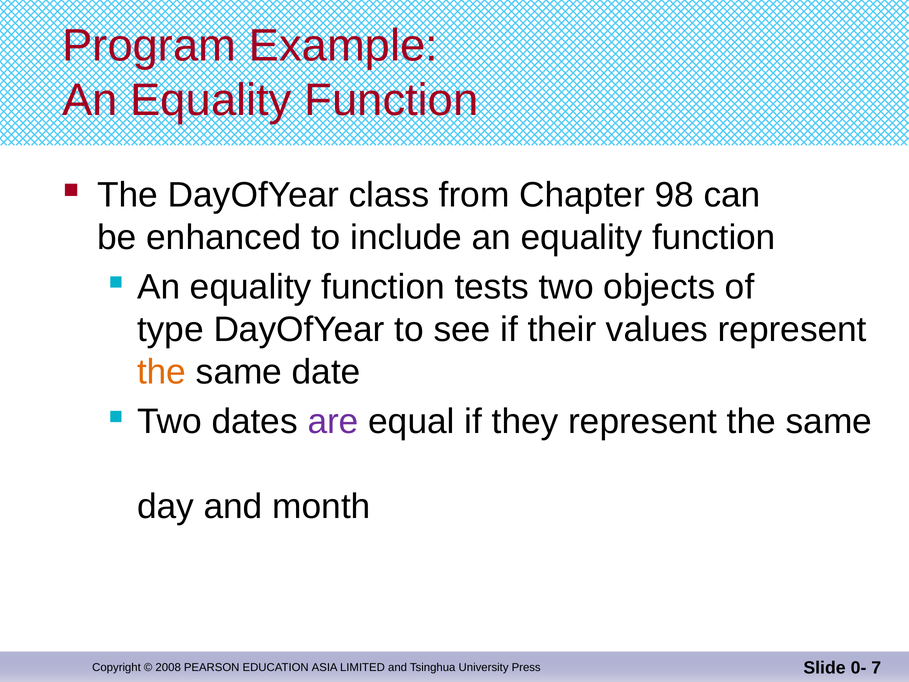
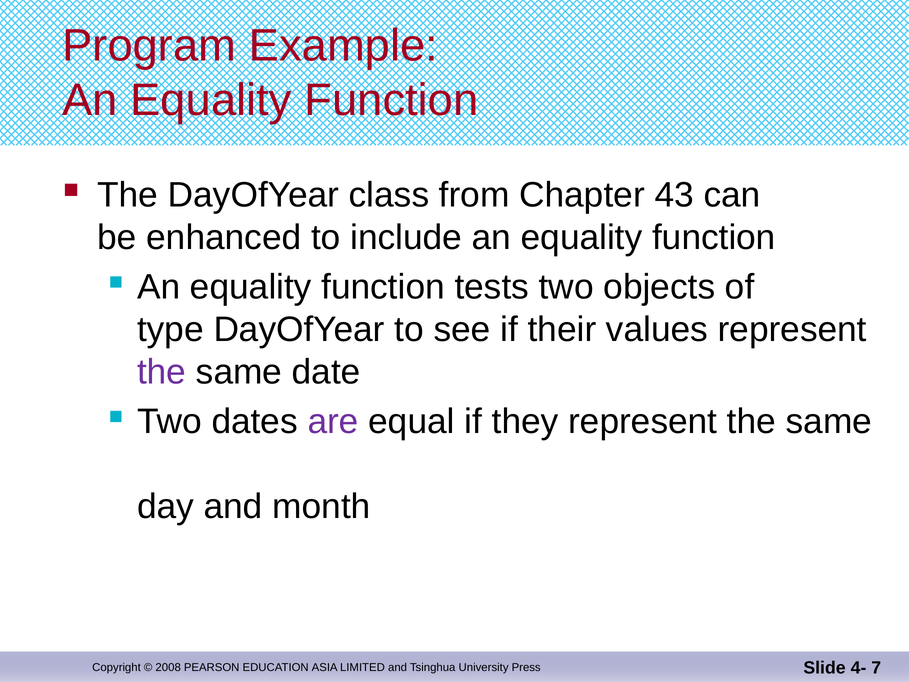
98: 98 -> 43 (674, 195)
the colour: orange -> purple (162, 372)
0-: 0- -> 4- (859, 668)
